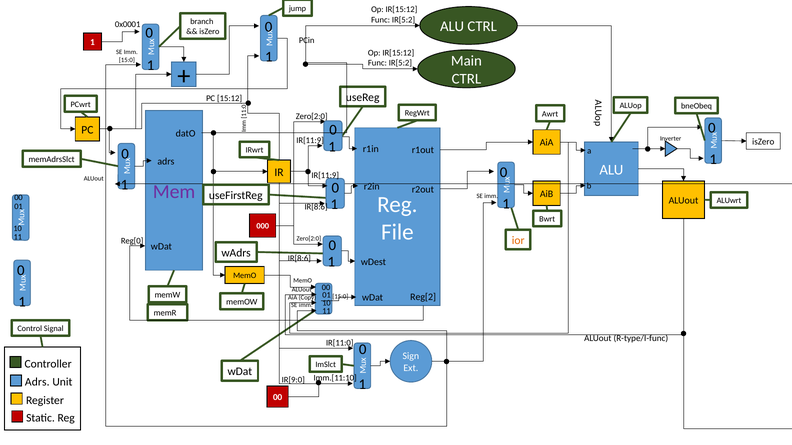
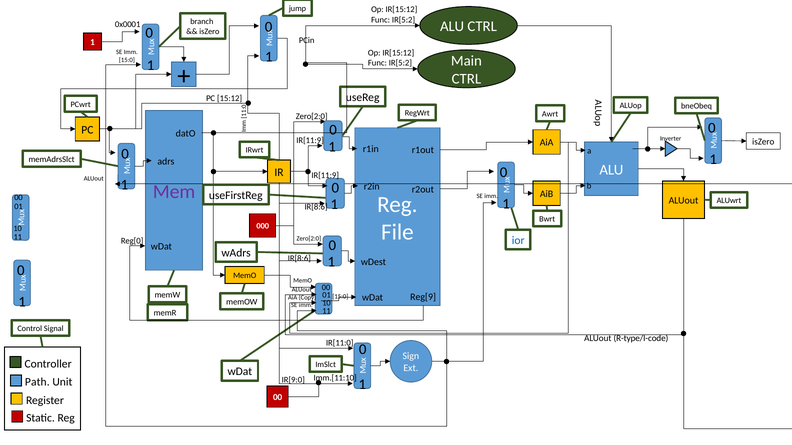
ior colour: orange -> blue (518, 240)
Reg[2: Reg[2 -> Reg[9 (423, 297)
R-type/I-func: R-type/I-func -> R-type/I-code (641, 339)
Adrs: Adrs -> Path (37, 383)
